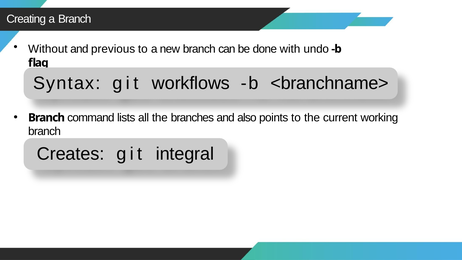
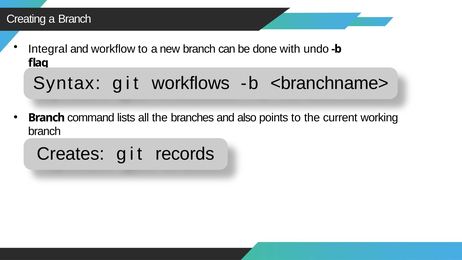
Without: Without -> Integral (48, 49)
previous: previous -> workflow (113, 49)
integral: integral -> records (185, 154)
